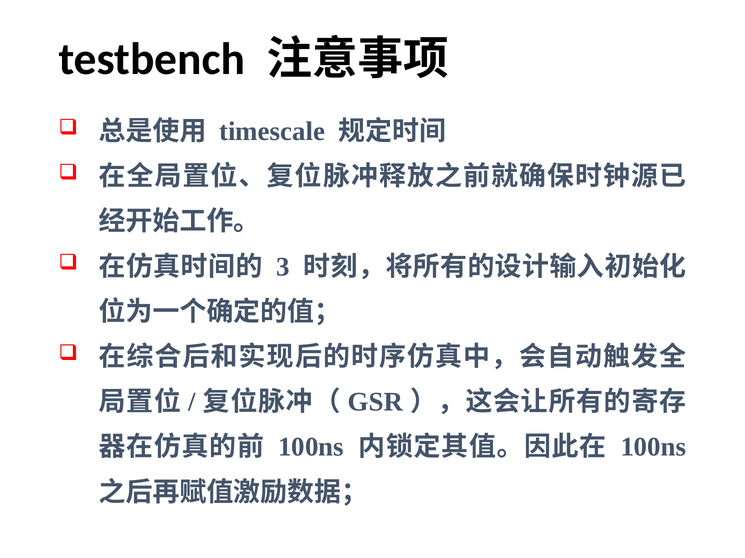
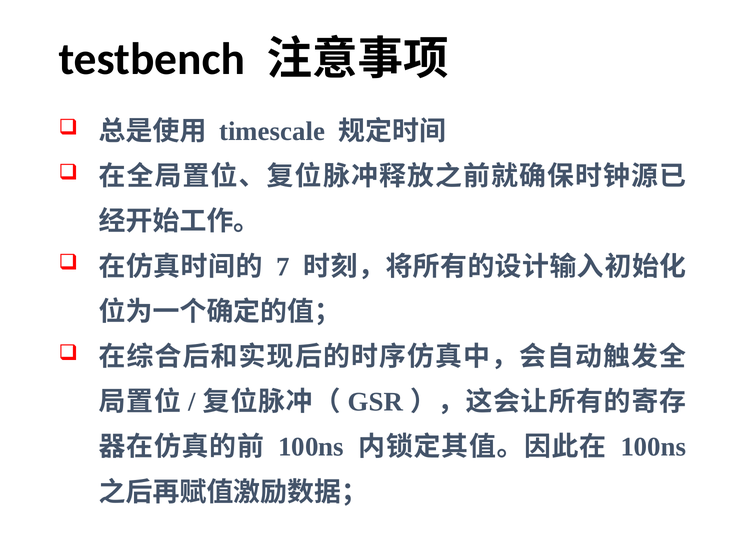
3: 3 -> 7 (283, 267)
